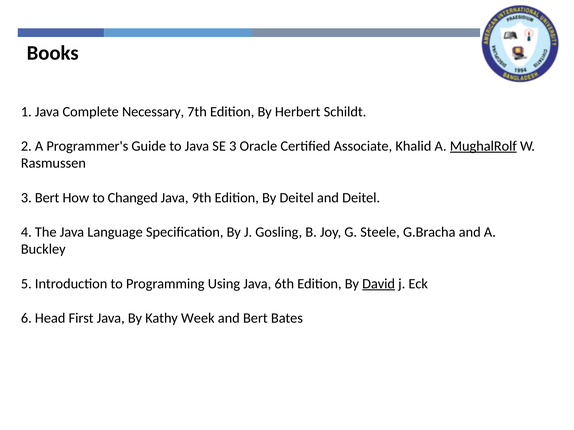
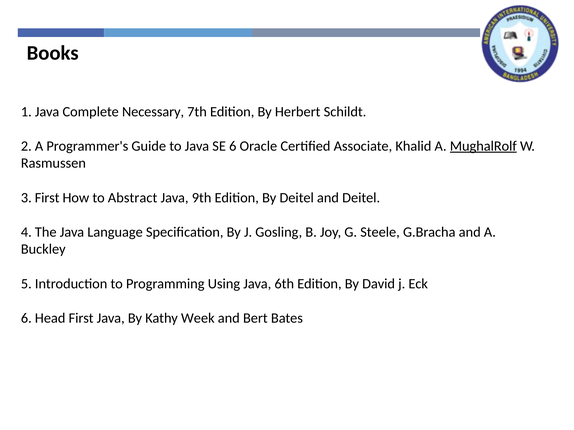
SE 3: 3 -> 6 (233, 146)
3 Bert: Bert -> First (47, 198)
Changed: Changed -> Abstract (133, 198)
David underline: present -> none (379, 284)
